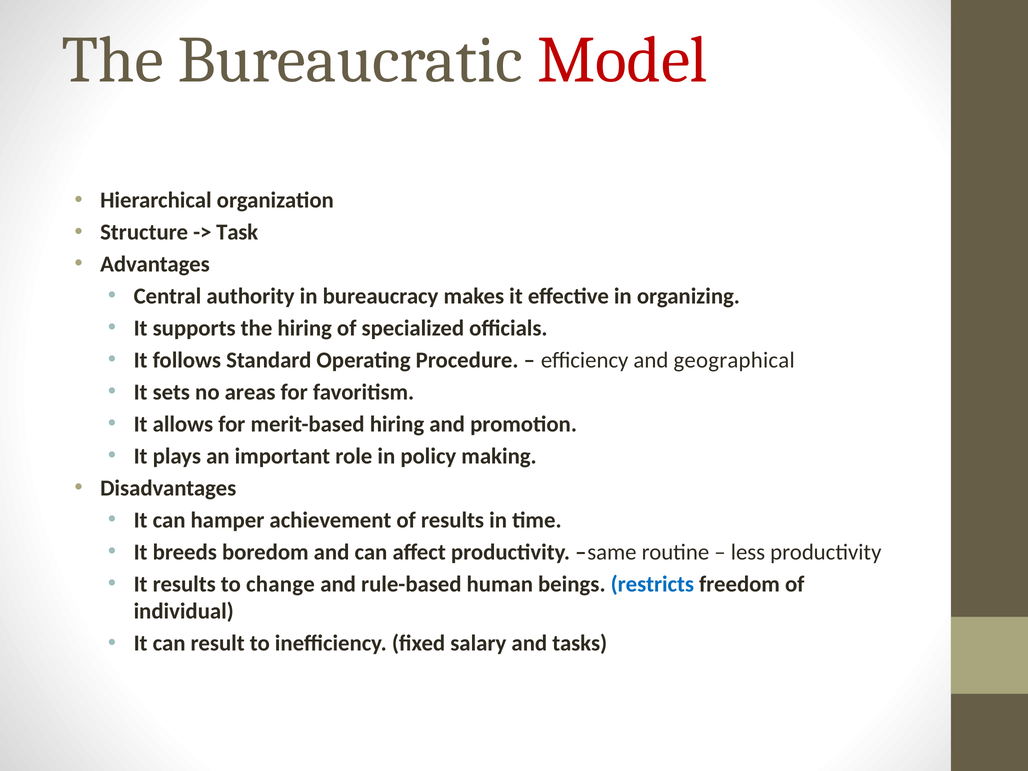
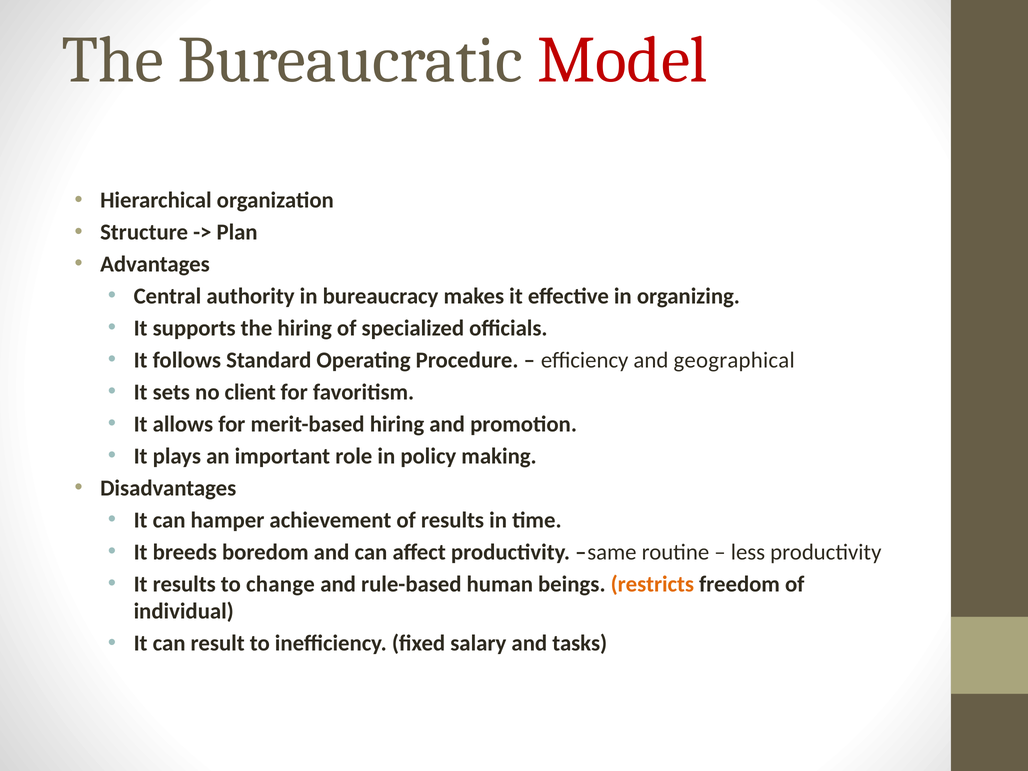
Task: Task -> Plan (237, 232)
areas: areas -> client (250, 392)
restricts colour: blue -> orange (652, 584)
